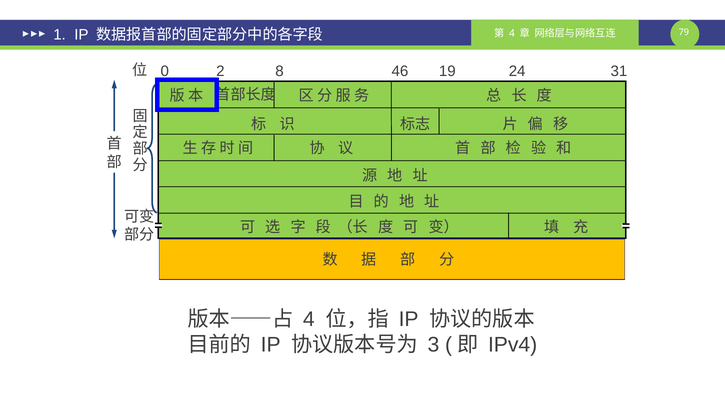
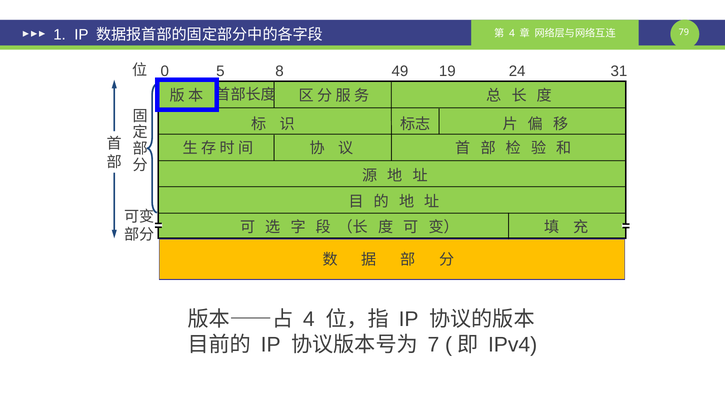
2: 2 -> 5 (220, 71)
46: 46 -> 49 (400, 71)
3: 3 -> 7 (433, 344)
